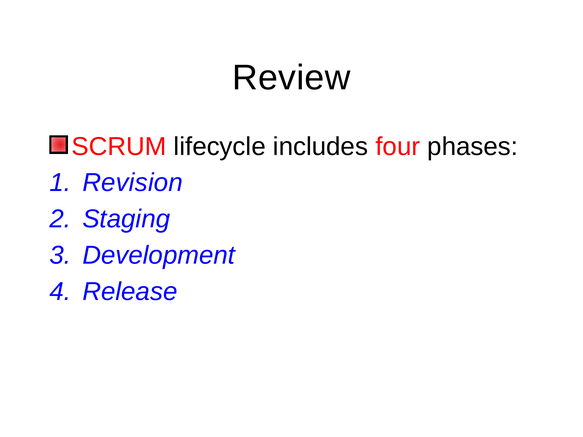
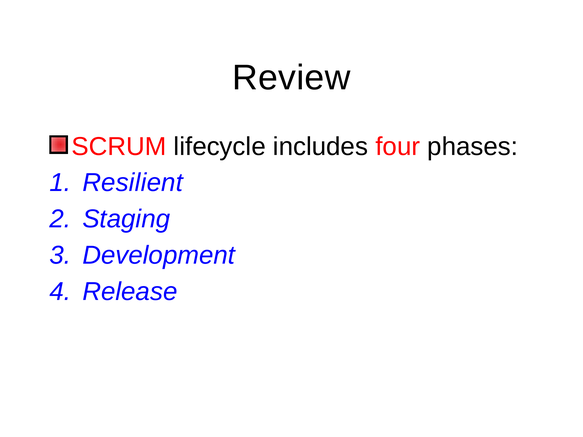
Revision: Revision -> Resilient (133, 183)
